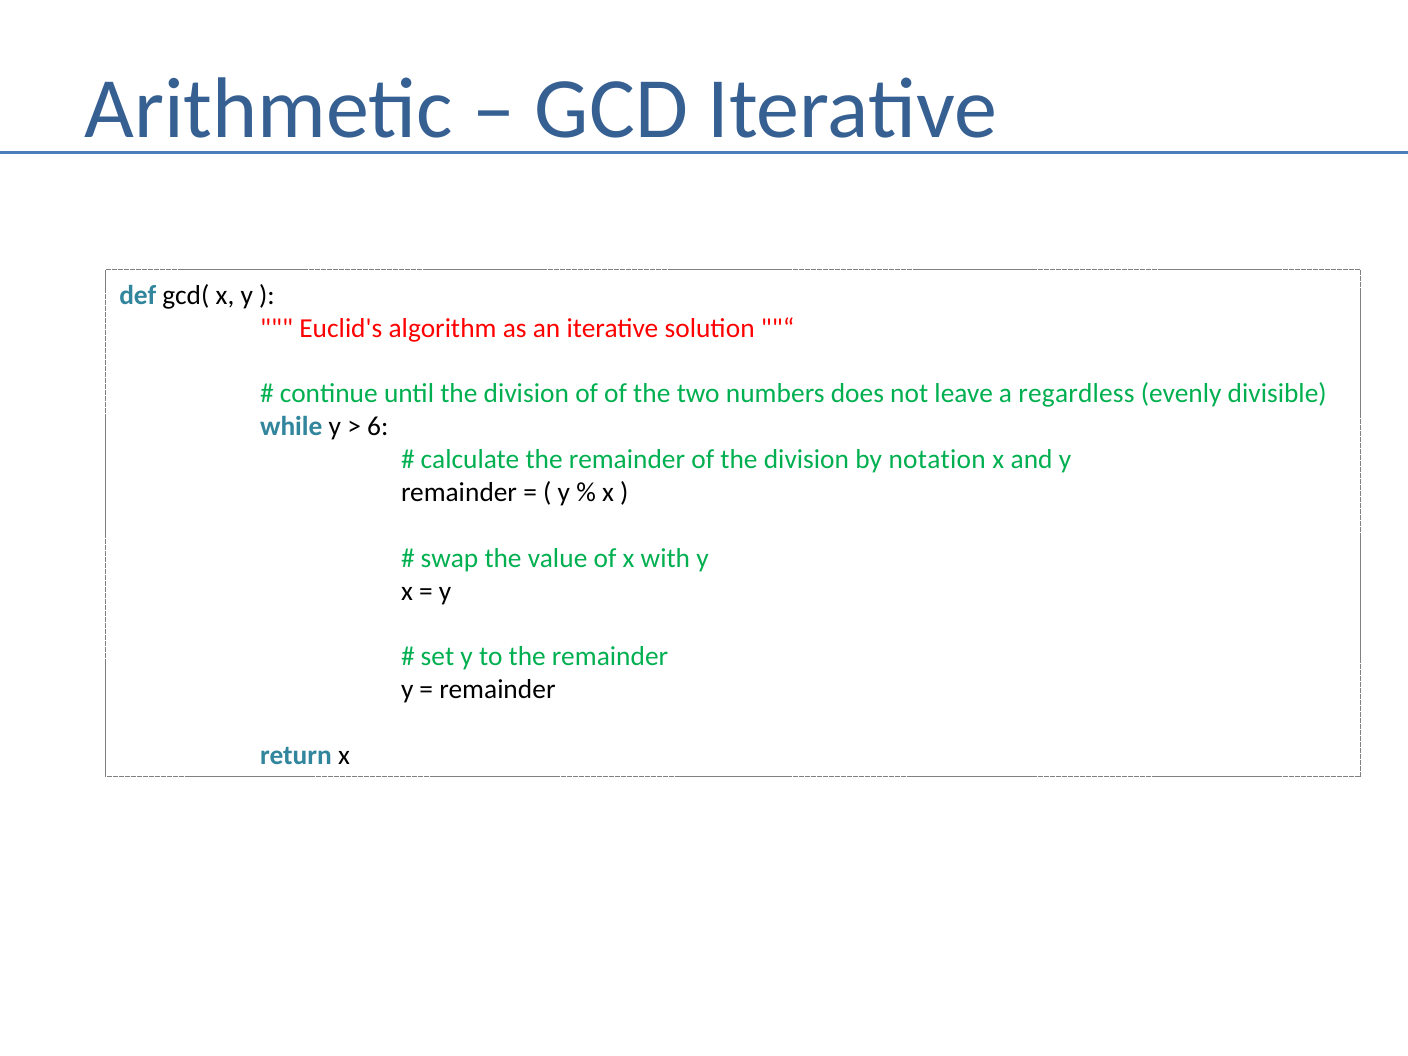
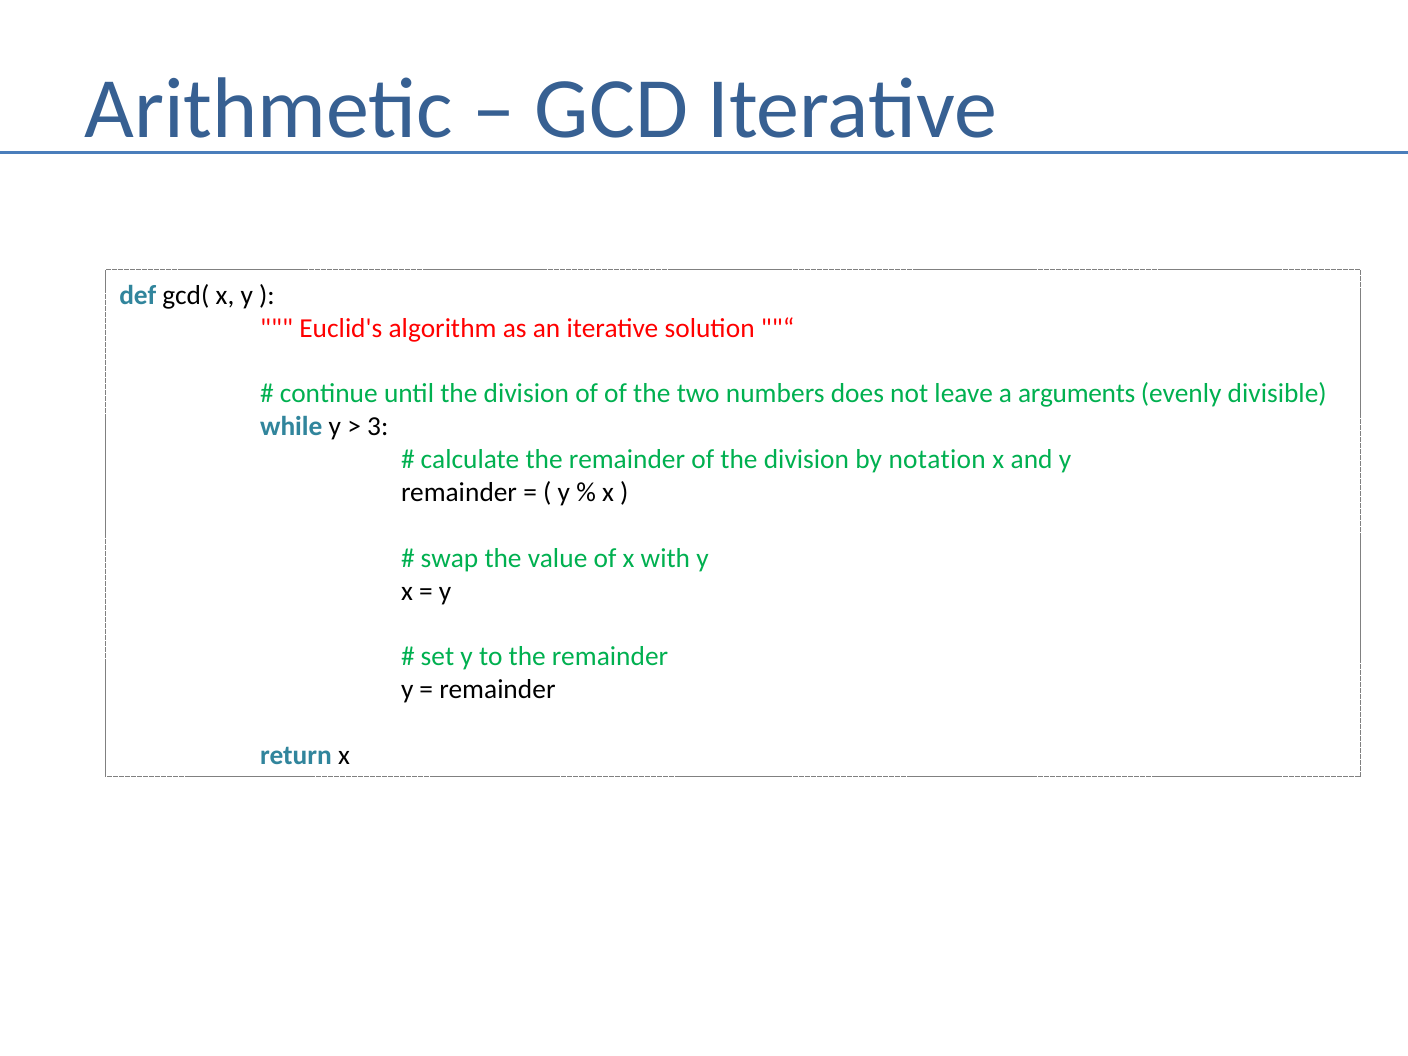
regardless: regardless -> arguments (1077, 394)
6: 6 -> 3 (378, 427)
